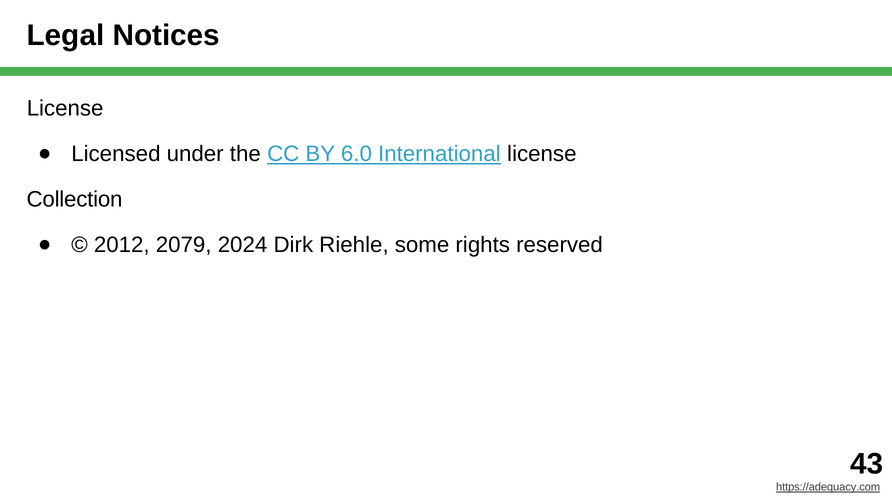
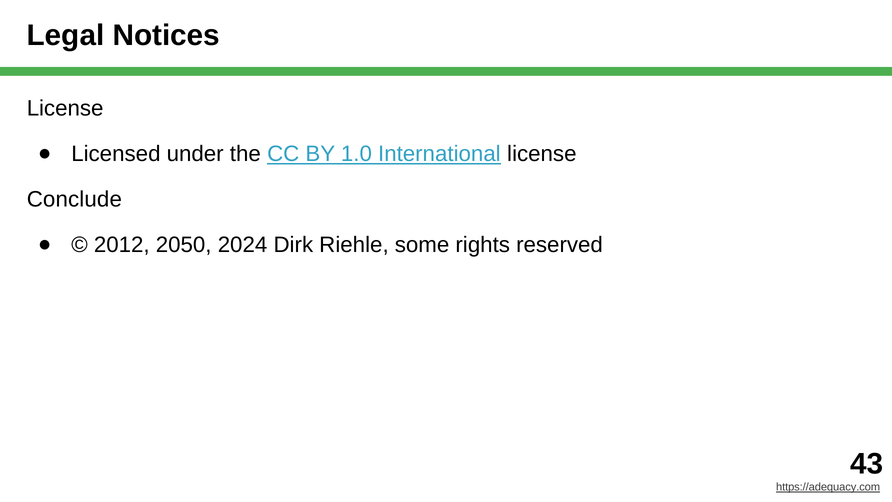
6.0: 6.0 -> 1.0 (356, 154)
Collection: Collection -> Conclude (74, 199)
2079: 2079 -> 2050 (184, 245)
